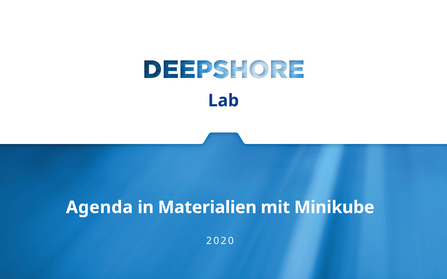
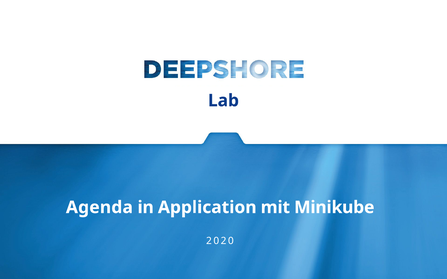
Materialien: Materialien -> Application (207, 208)
